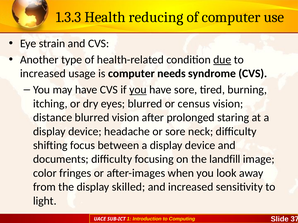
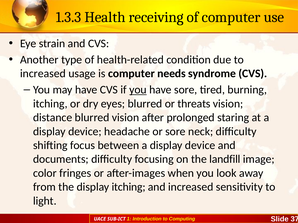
reducing: reducing -> receiving (156, 17)
due underline: present -> none (222, 60)
census: census -> threats (194, 104)
display skilled: skilled -> itching (129, 187)
